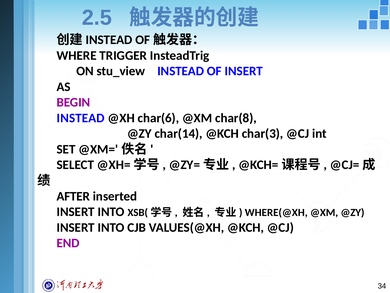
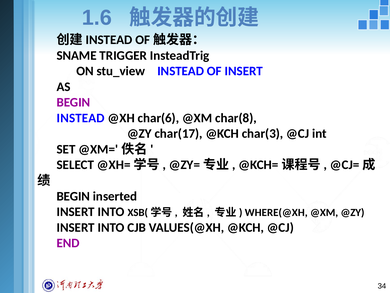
2.5: 2.5 -> 1.6 (97, 18)
WHERE: WHERE -> SNAME (77, 55)
char(14: char(14 -> char(17 (179, 133)
AFTER: AFTER -> BEGIN (73, 196)
